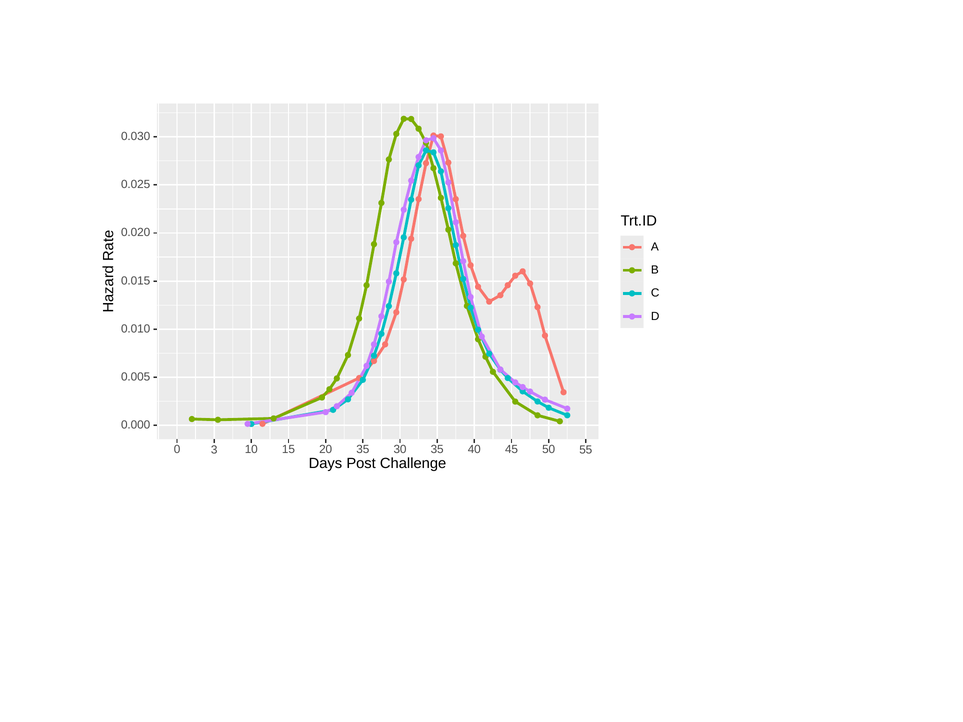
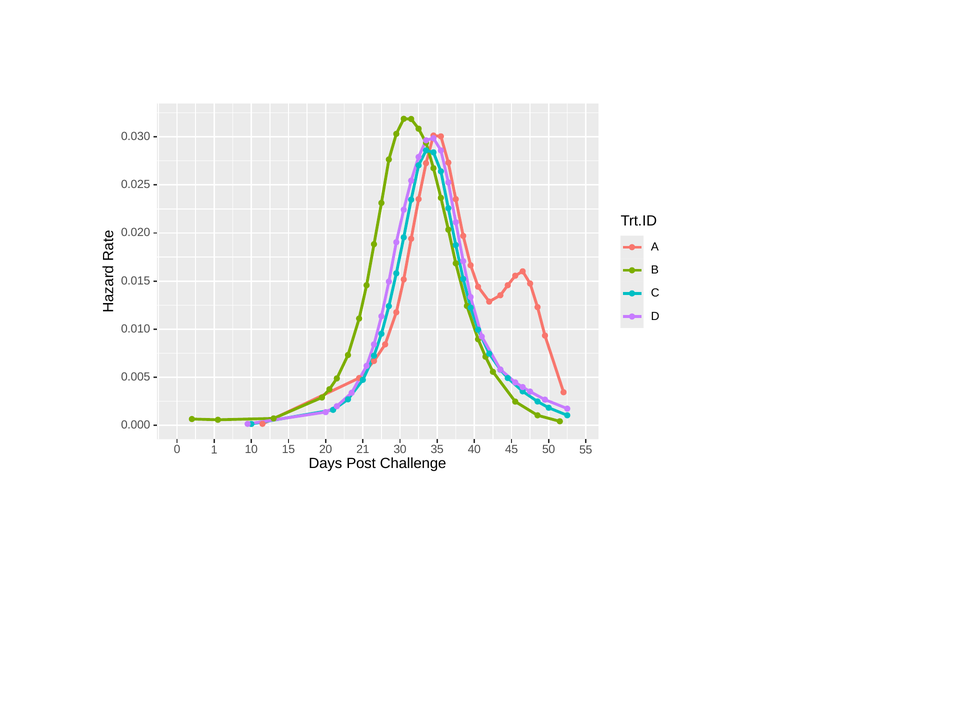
3: 3 -> 1 (214, 450)
20 35: 35 -> 21 (363, 450)
